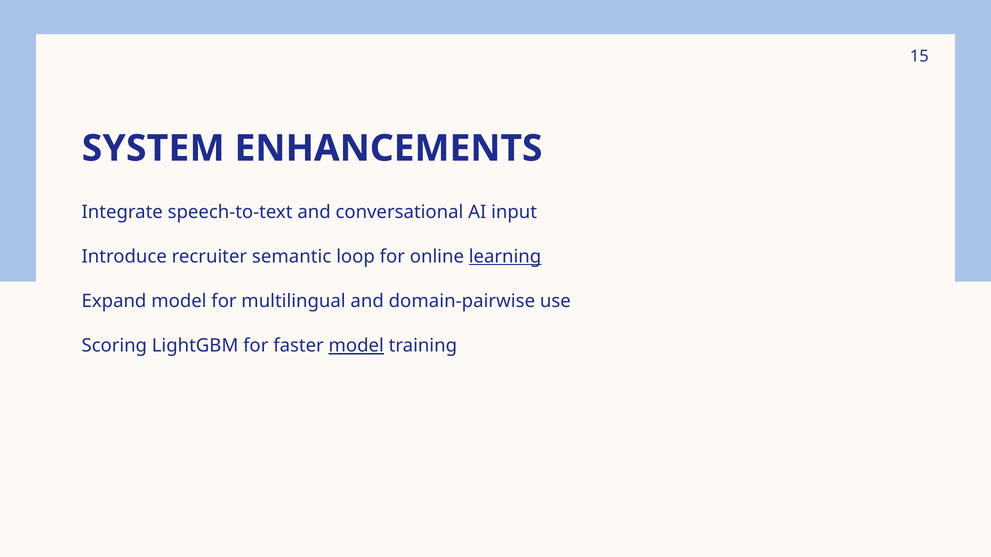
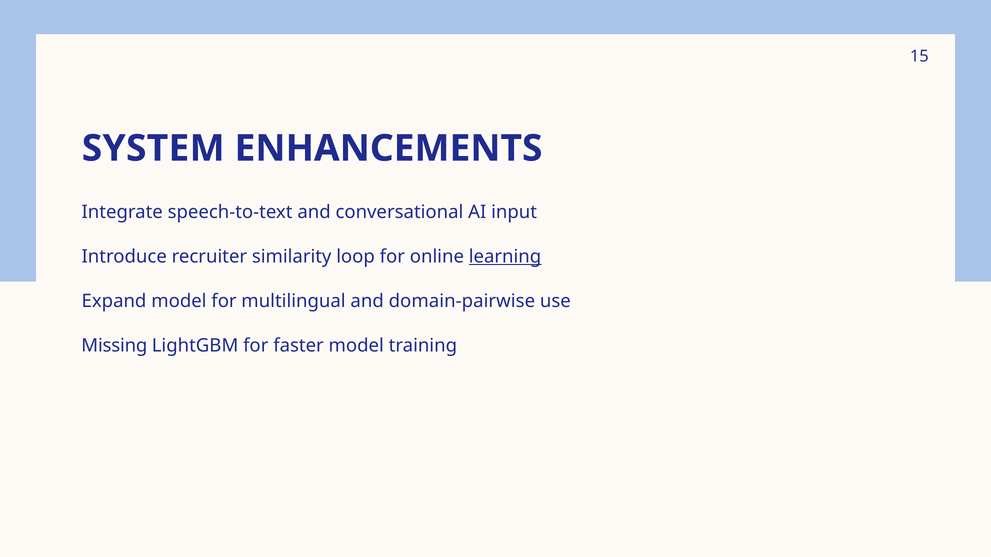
semantic: semantic -> similarity (292, 257)
Scoring: Scoring -> Missing (114, 346)
model underline: present -> none (356, 346)
